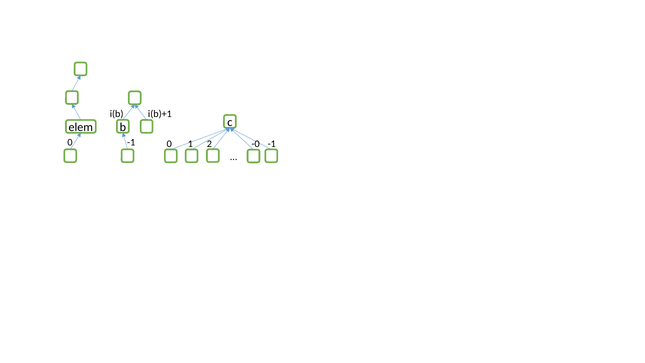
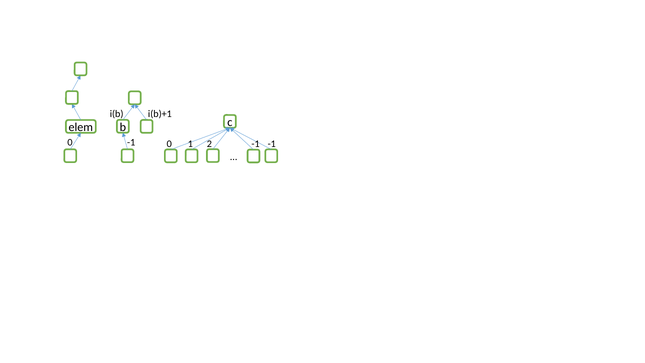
-0: -0 -> -1 (256, 144)
